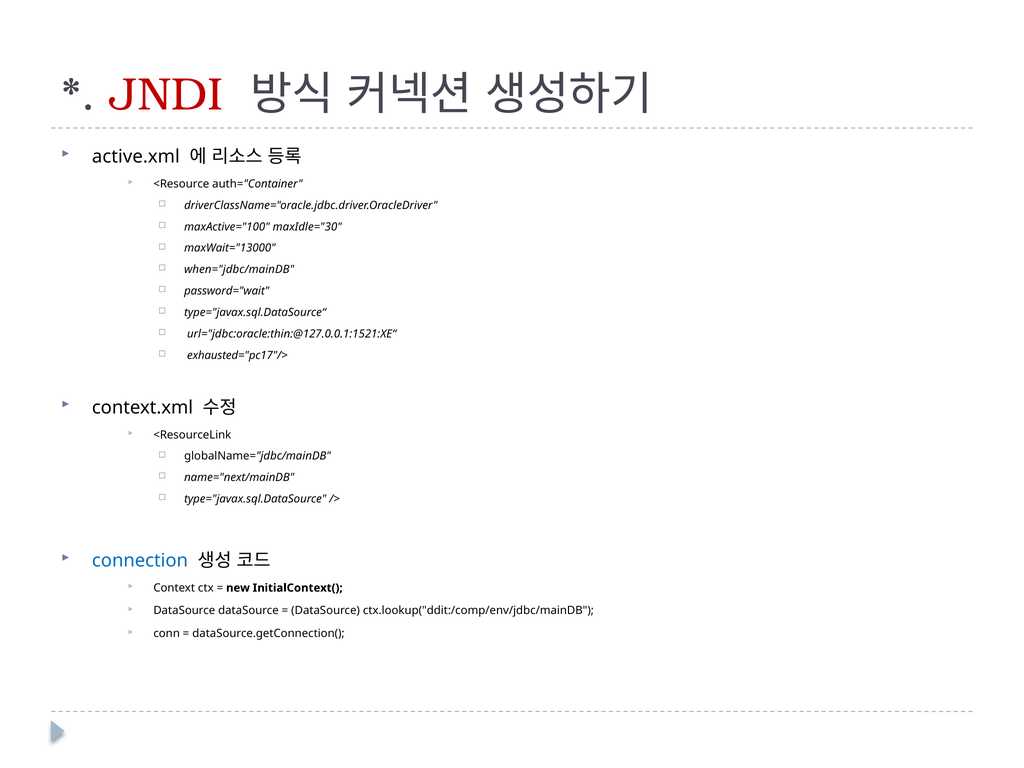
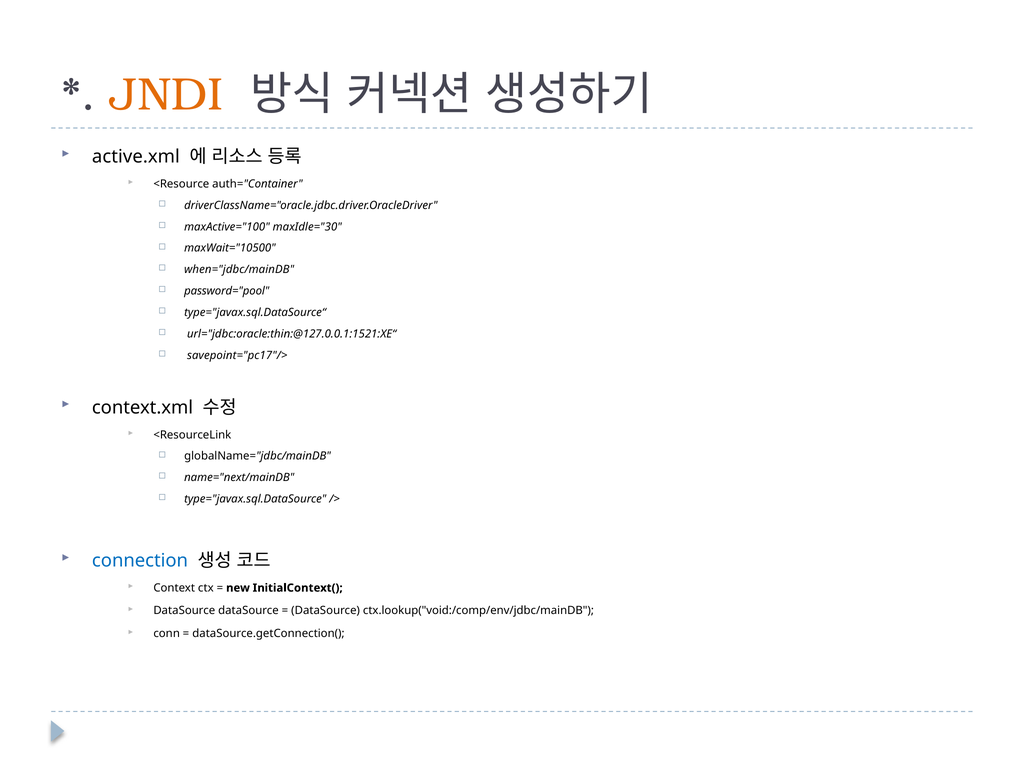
JNDI colour: red -> orange (167, 95)
maxWait="13000: maxWait="13000 -> maxWait="10500 (230, 248)
password="wait: password="wait -> password="pool (227, 291)
exhausted="pc17"/>: exhausted="pc17"/> -> savepoint="pc17"/> (237, 355)
ctx.lookup("ddit:/comp/env/jdbc/mainDB: ctx.lookup("ddit:/comp/env/jdbc/mainDB -> ctx.lookup("void:/comp/env/jdbc/mainDB (478, 611)
